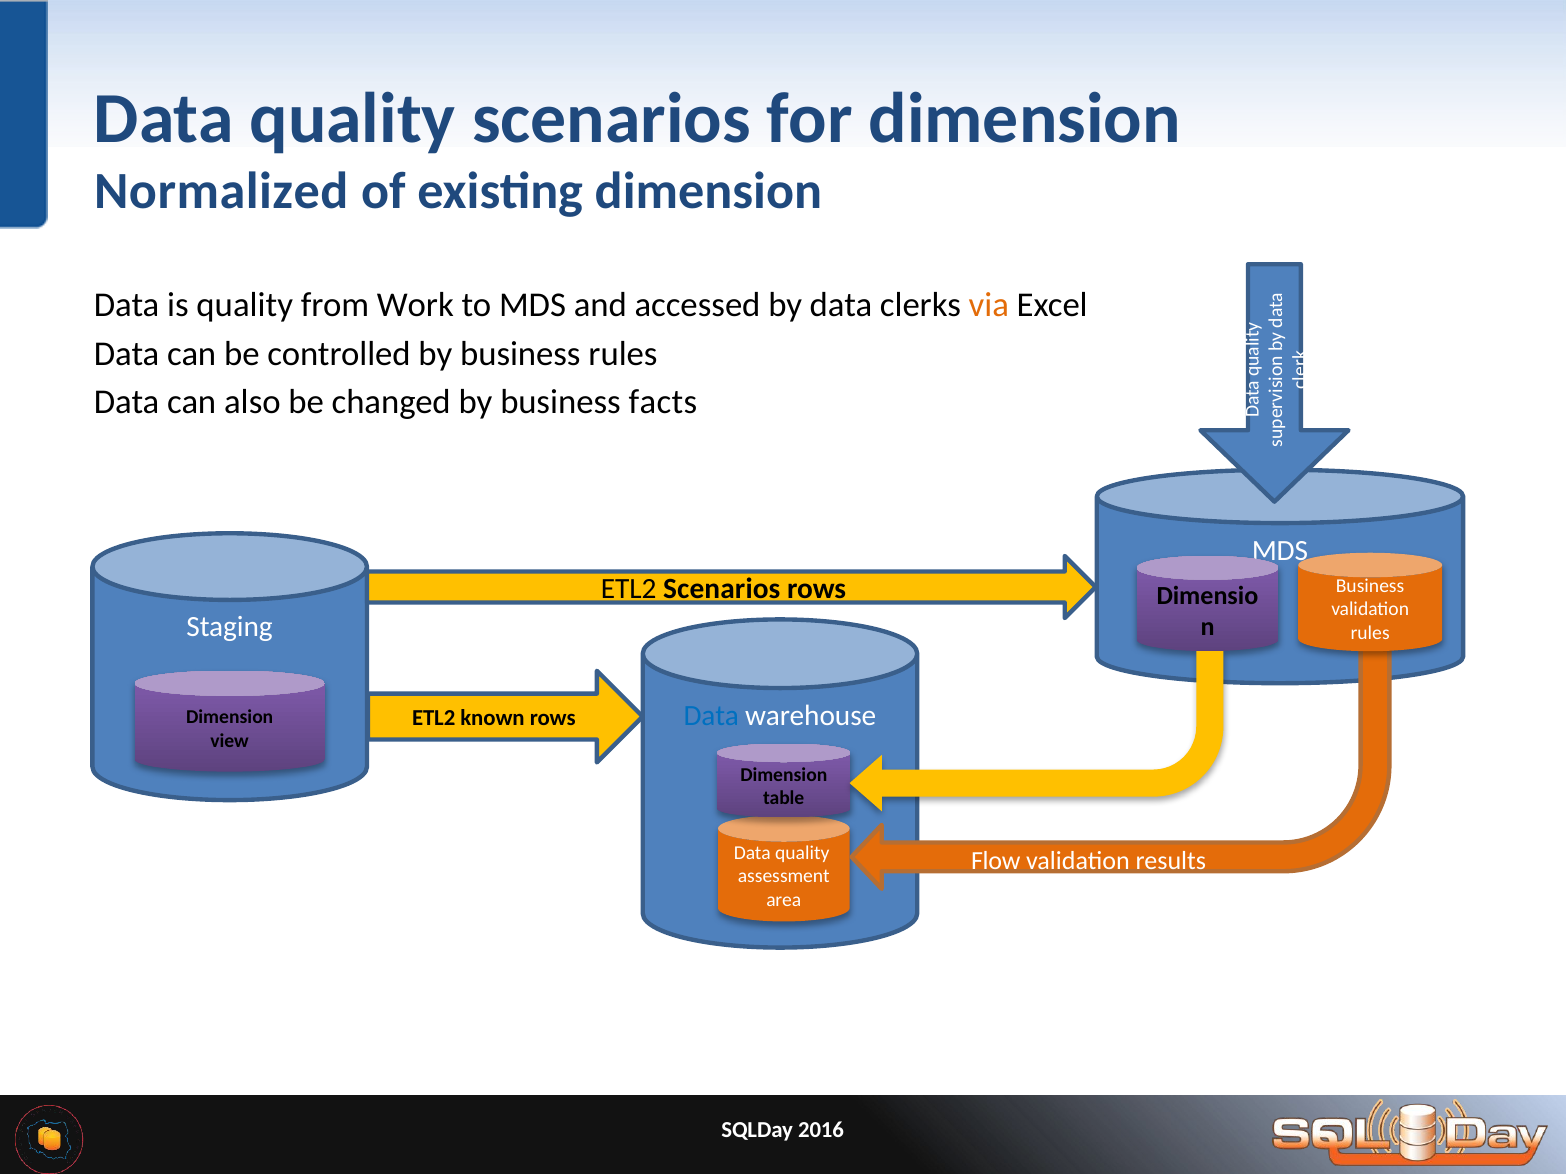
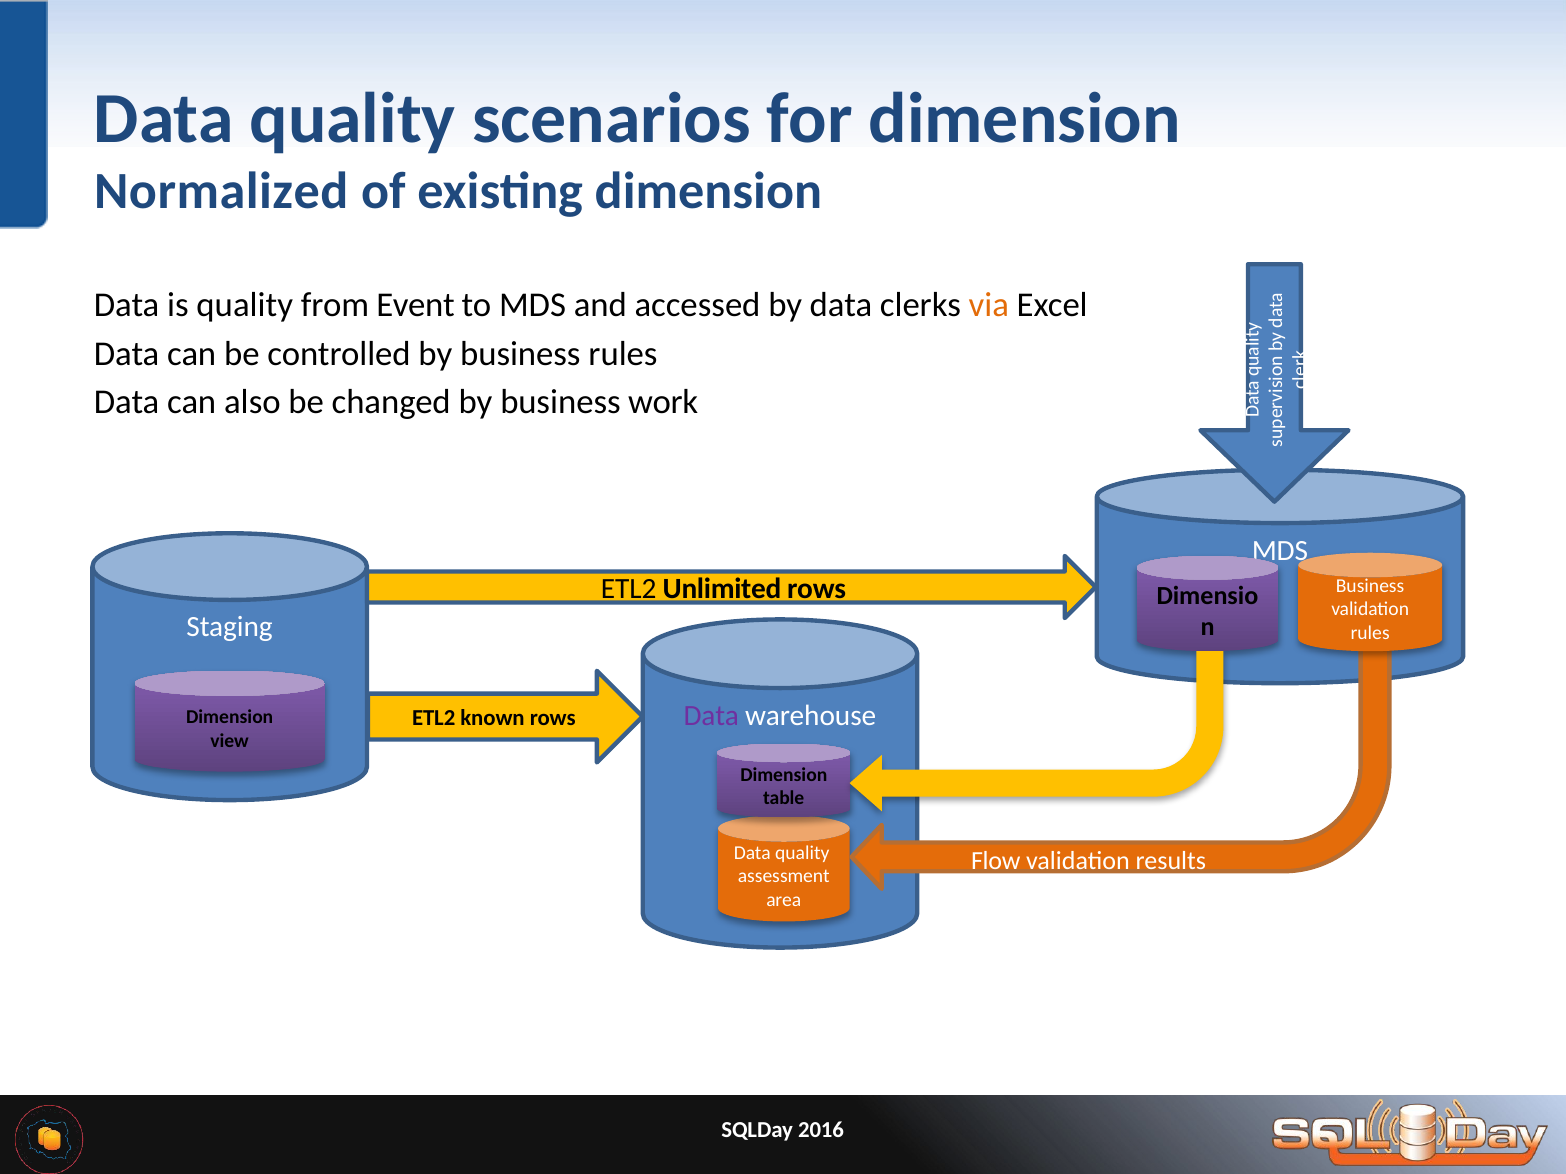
Work: Work -> Event (415, 305)
facts: facts -> work (663, 402)
ETL2 Scenarios: Scenarios -> Unlimited (722, 589)
Data colour: blue -> purple (711, 716)
